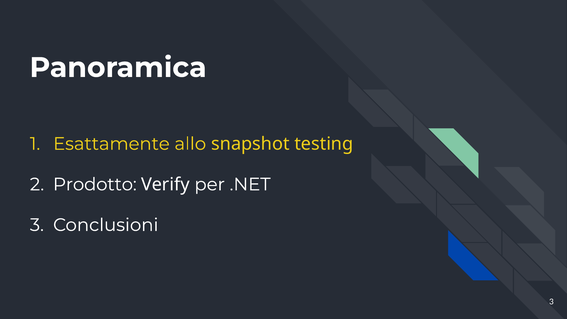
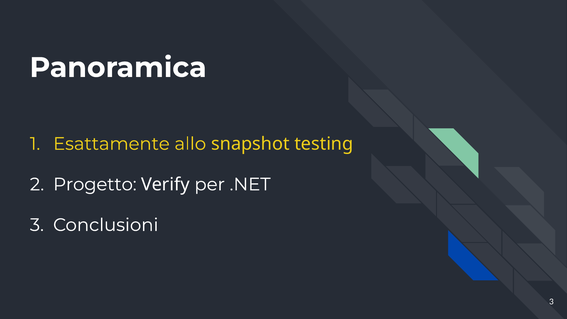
Prodotto: Prodotto -> Progetto (95, 184)
